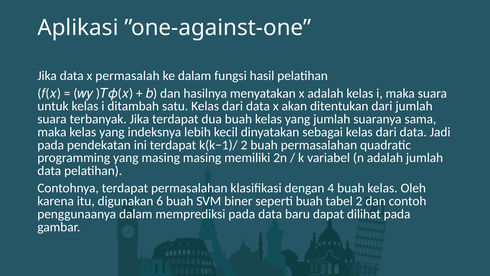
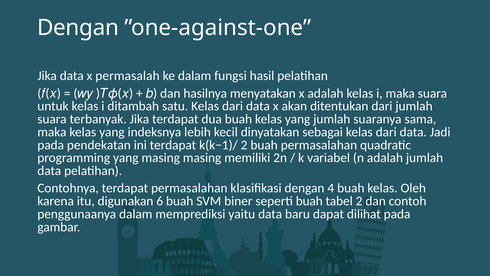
Aplikasi: Aplikasi -> Dengan (78, 28)
memprediksi pada: pada -> yaitu (242, 214)
